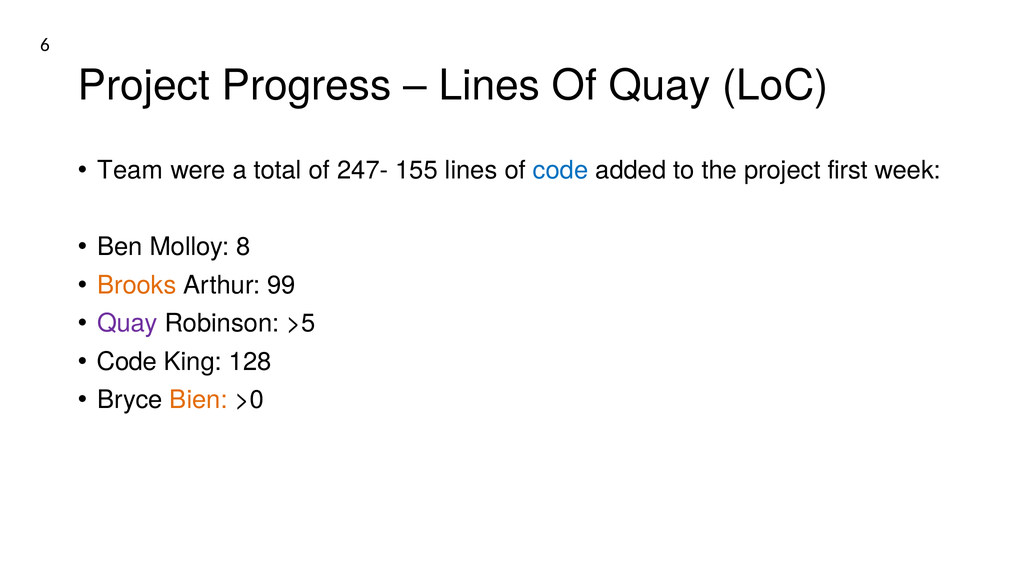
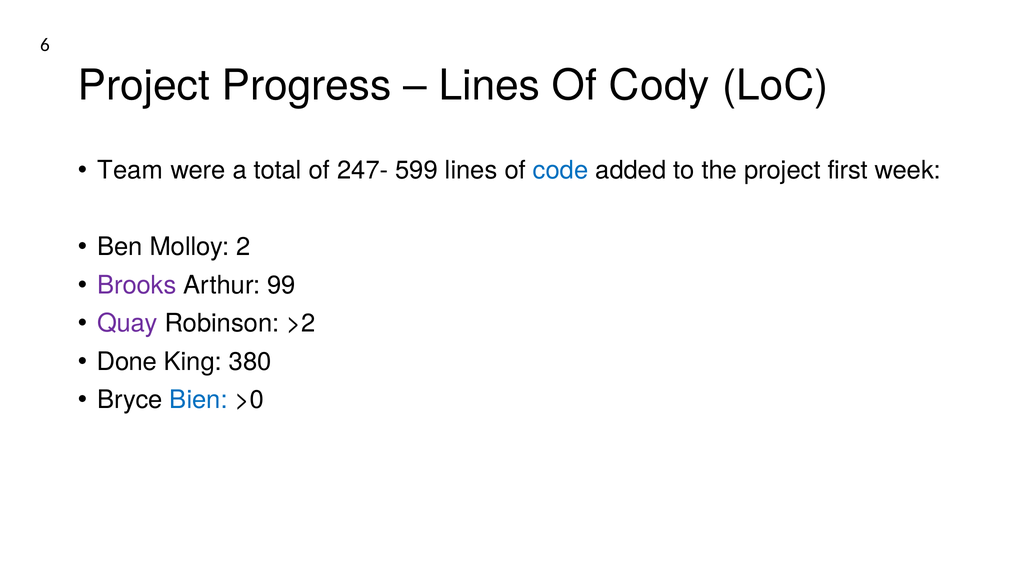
Of Quay: Quay -> Cody (659, 86)
155: 155 -> 599 (417, 171)
8: 8 -> 2 (244, 247)
Brooks colour: orange -> purple (137, 285)
>5: >5 -> >2 (301, 323)
Code: Code -> Done (127, 362)
128: 128 -> 380 (250, 362)
Bien colour: orange -> blue (199, 400)
